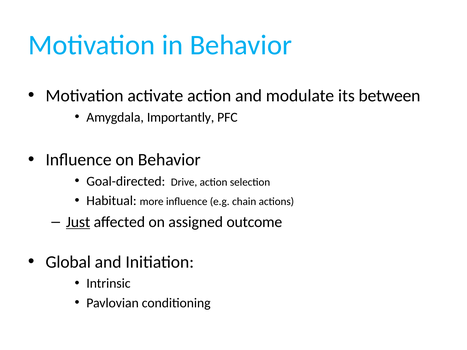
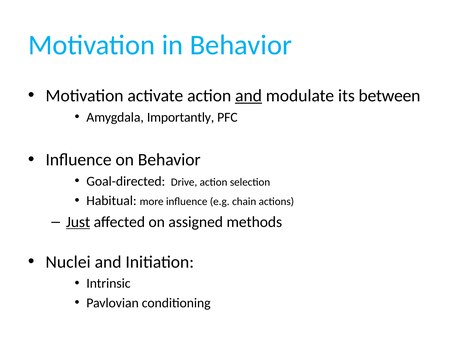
and underline: none -> present (249, 96)
outcome: outcome -> methods (254, 222)
Global: Global -> Nuclei (68, 262)
